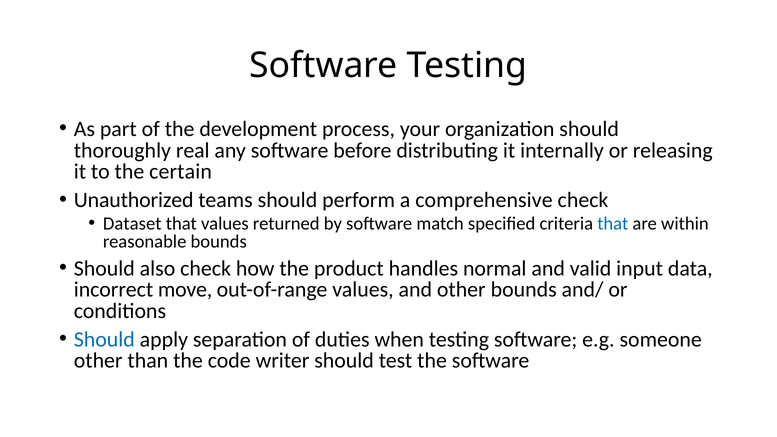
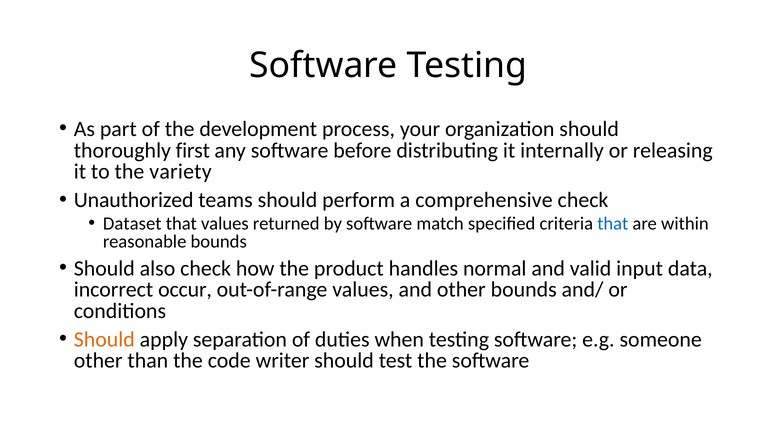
real: real -> first (193, 150)
certain: certain -> variety (180, 172)
move: move -> occur (185, 290)
Should colour: blue -> orange (104, 340)
